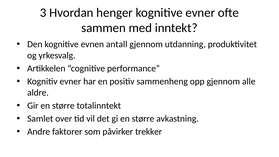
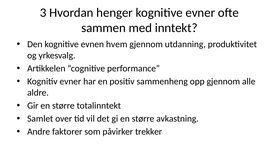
antall: antall -> hvem (117, 44)
